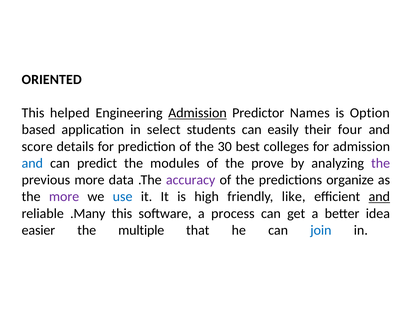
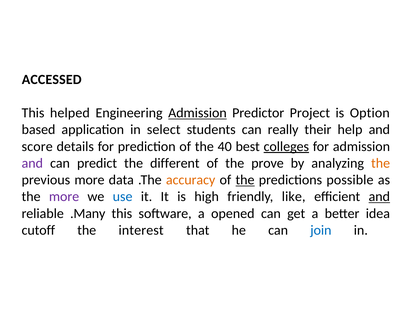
ORIENTED: ORIENTED -> ACCESSED (52, 80)
Names: Names -> Project (310, 113)
easily: easily -> really (283, 130)
four: four -> help (350, 130)
30: 30 -> 40 (225, 147)
colleges underline: none -> present (286, 147)
and colour: blue -> purple (32, 163)
modules: modules -> different (175, 163)
the colour: purple -> orange (381, 163)
accuracy colour: purple -> orange (191, 180)
the underline: none -> present (245, 180)
organize: organize -> possible (350, 180)
process: process -> opened (233, 214)
easier: easier -> cutoff (38, 230)
multiple: multiple -> interest (141, 230)
